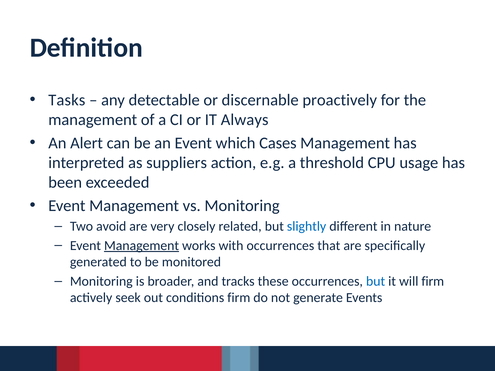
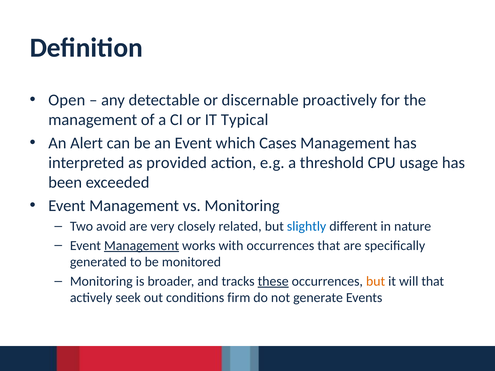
Tasks: Tasks -> Open (67, 100)
Always: Always -> Typical (245, 120)
suppliers: suppliers -> provided (177, 163)
these underline: none -> present (273, 281)
but colour: blue -> orange (376, 281)
will firm: firm -> that (433, 281)
